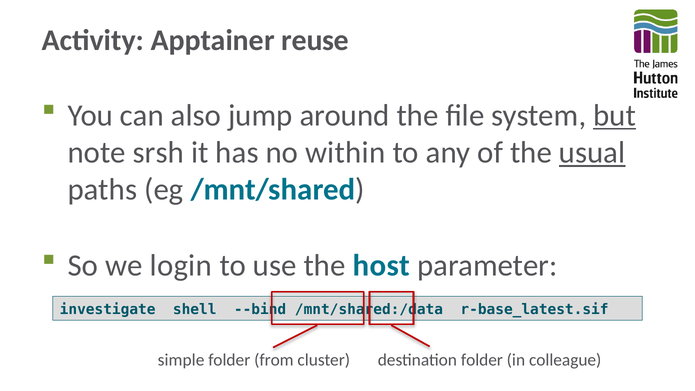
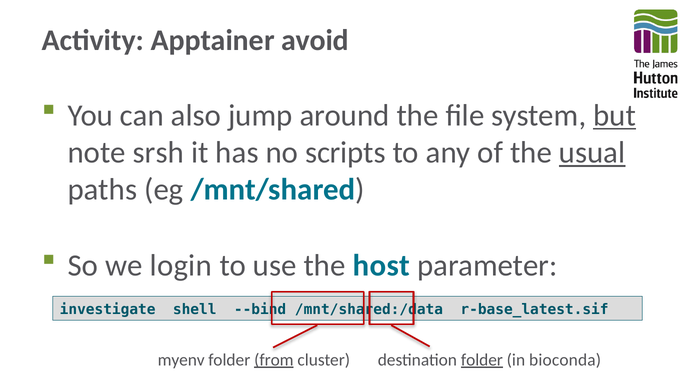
reuse: reuse -> avoid (315, 40)
within: within -> scripts (345, 153)
simple: simple -> myenv (181, 360)
from underline: none -> present (274, 360)
folder underline: none -> present (482, 360)
colleague: colleague -> bioconda (565, 360)
